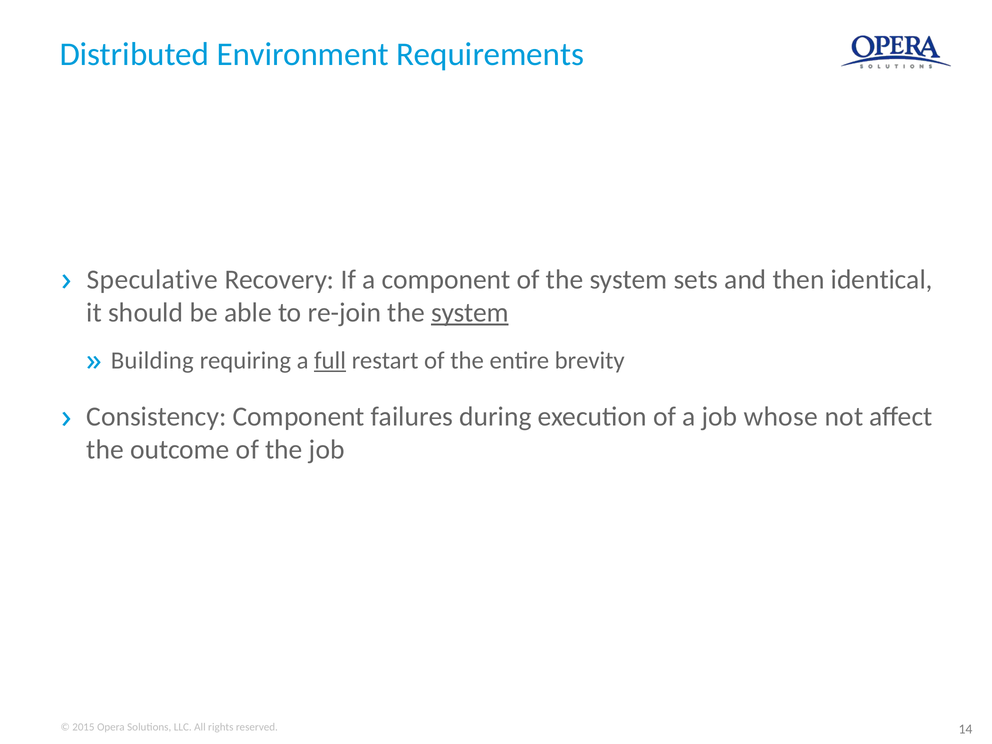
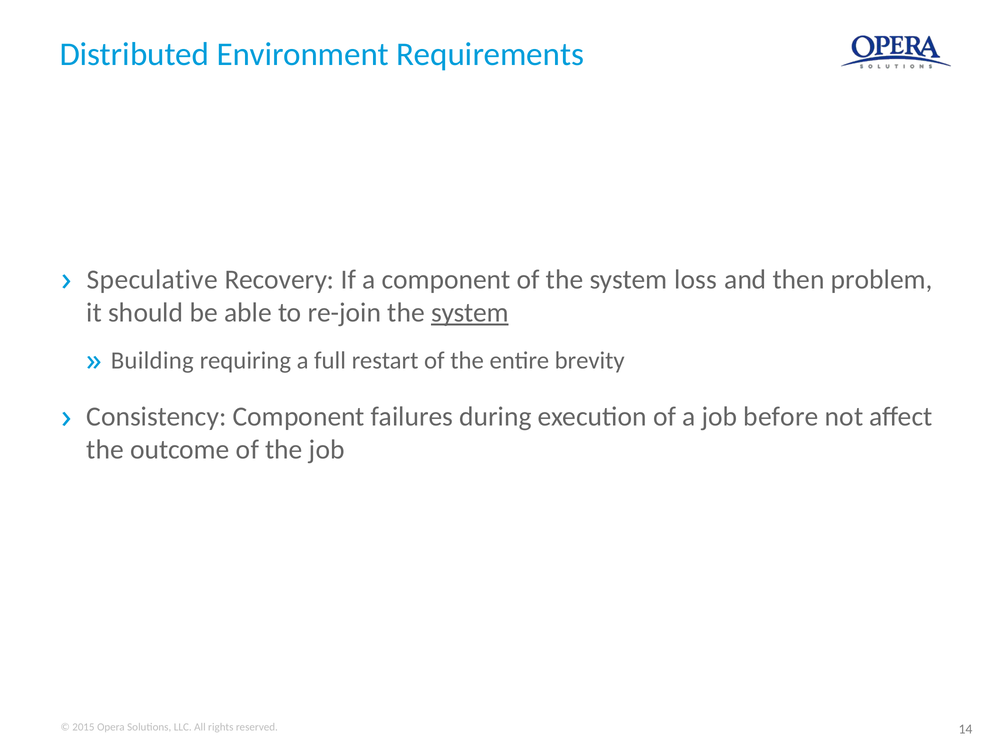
sets: sets -> loss (696, 280)
identical: identical -> problem (882, 280)
full underline: present -> none (330, 360)
whose: whose -> before (781, 417)
